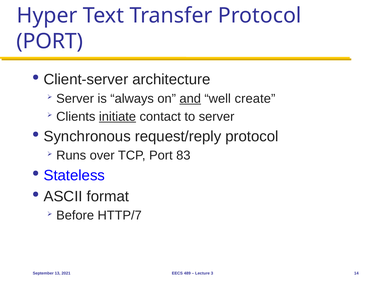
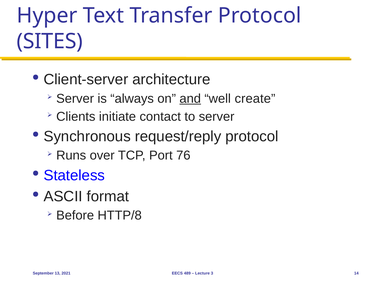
PORT: PORT -> SITES (50, 41)
initiate underline: present -> none (117, 116)
83: 83 -> 76 (183, 155)
HTTP/7: HTTP/7 -> HTTP/8 (120, 215)
